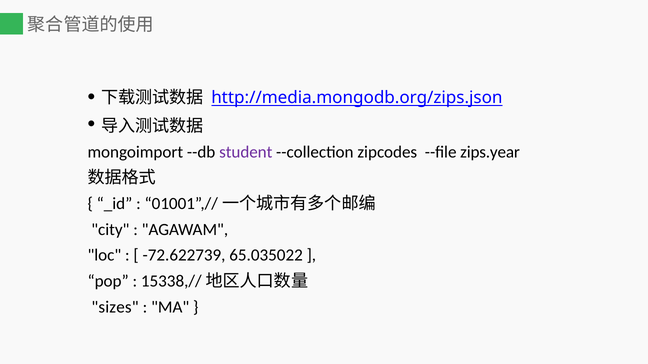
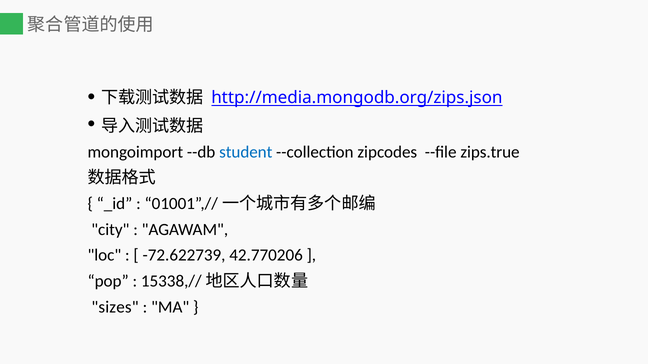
student colour: purple -> blue (246, 152)
zips.year: zips.year -> zips.true (490, 152)
65.035022: 65.035022 -> 42.770206 (266, 256)
